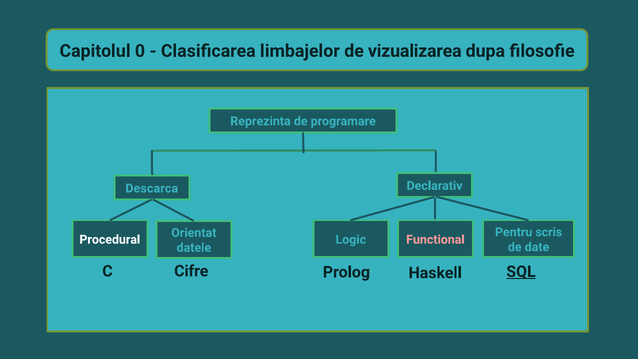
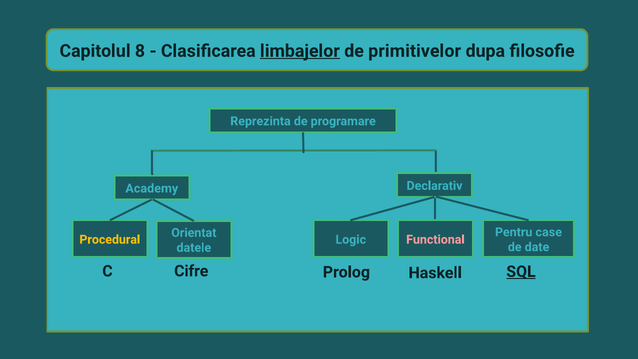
0: 0 -> 8 (140, 51)
limbajelor underline: none -> present (300, 51)
vizualizarea: vizualizarea -> primitivelor (415, 51)
Descarca: Descarca -> Academy (152, 188)
scris: scris -> case (549, 232)
Procedural colour: white -> yellow (110, 240)
